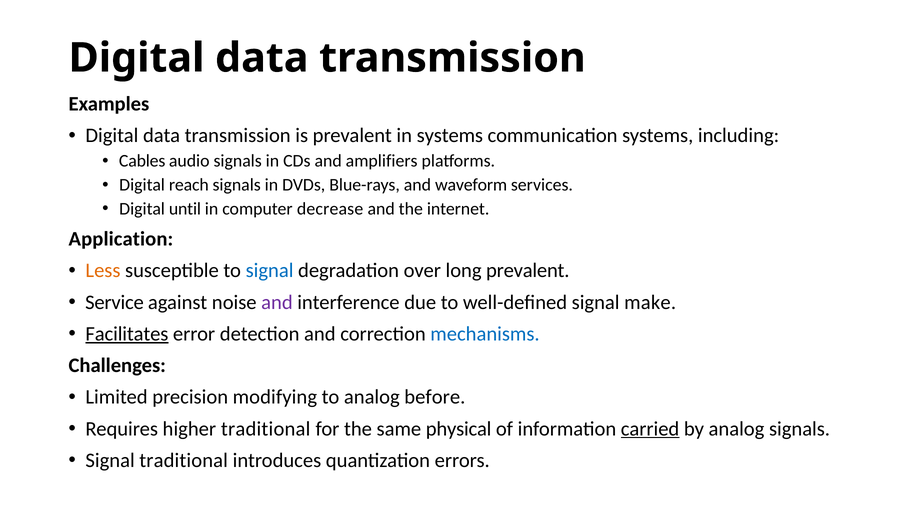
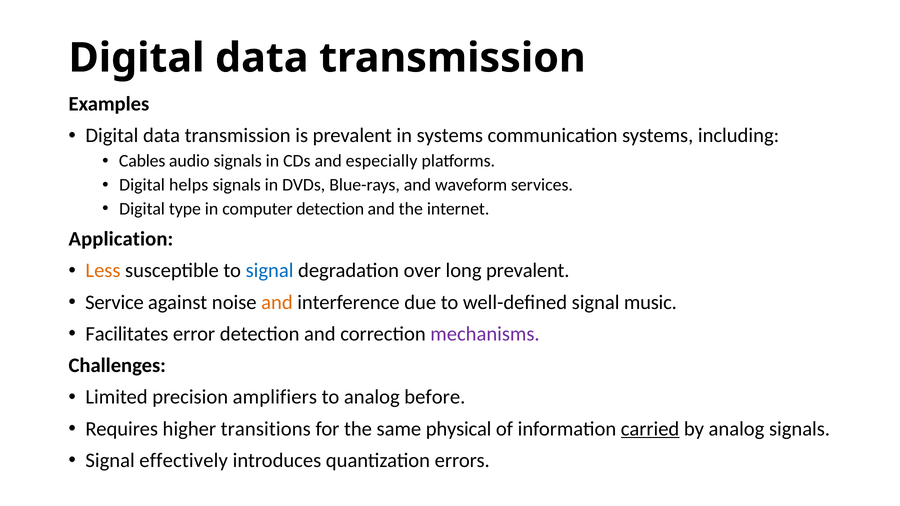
amplifiers: amplifiers -> especially (382, 161)
reach: reach -> helps (189, 185)
until: until -> type (185, 209)
computer decrease: decrease -> detection (330, 209)
and colour: purple -> orange (277, 302)
make: make -> music (650, 302)
Facilitates underline: present -> none (127, 334)
mechanisms colour: blue -> purple (485, 334)
modifying: modifying -> amplifiers (275, 397)
higher traditional: traditional -> transitions (266, 429)
Signal traditional: traditional -> effectively (184, 461)
